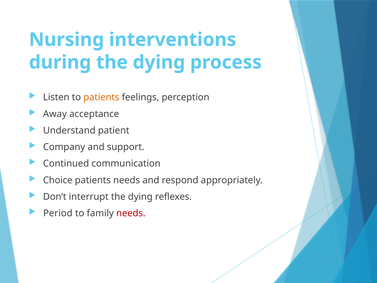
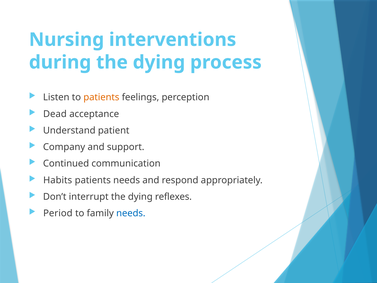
Away: Away -> Dead (55, 114)
Choice: Choice -> Habits (58, 180)
needs colour: red -> blue (131, 213)
